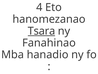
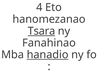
hanadio underline: none -> present (48, 54)
